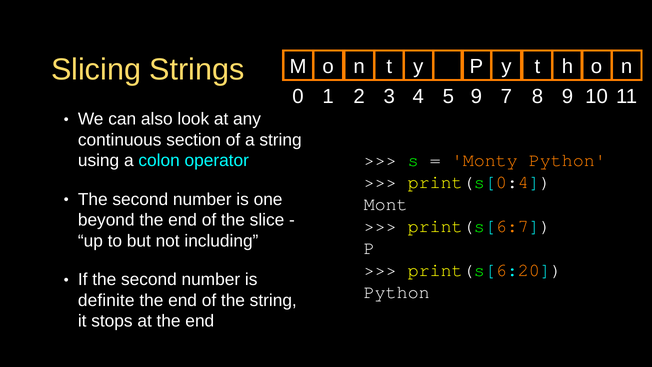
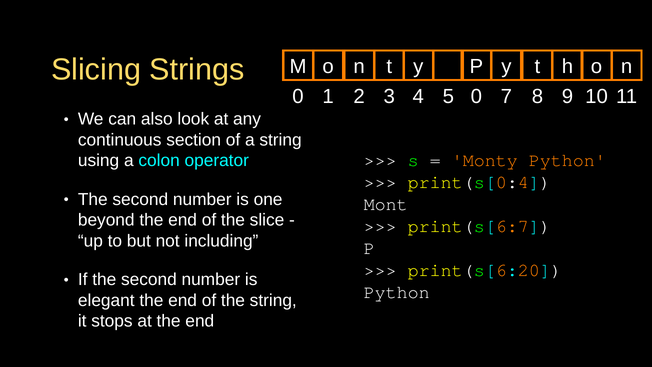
5 9: 9 -> 0 (476, 96)
definite: definite -> elegant (106, 300)
